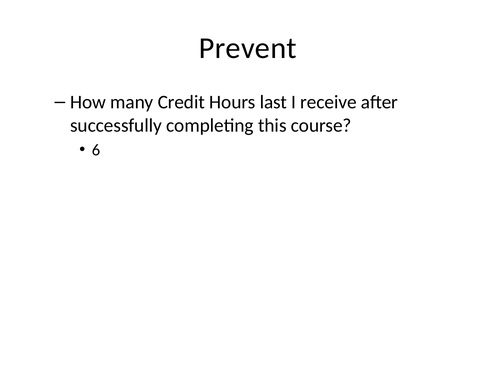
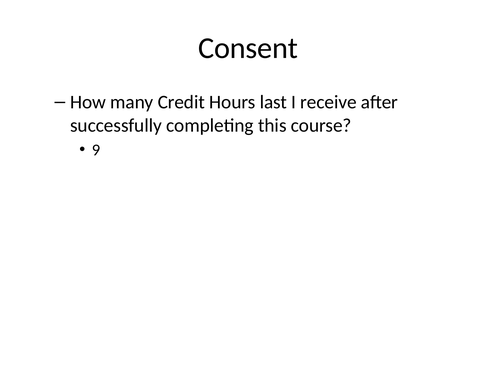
Prevent: Prevent -> Consent (248, 48)
6: 6 -> 9 (96, 150)
